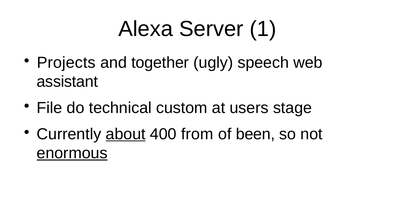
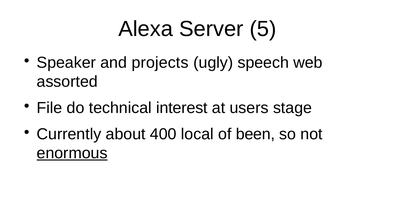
1: 1 -> 5 (263, 29)
Projects: Projects -> Speaker (66, 63)
together: together -> projects (160, 63)
assistant: assistant -> assorted (67, 82)
custom: custom -> interest (182, 108)
about underline: present -> none (126, 134)
from: from -> local (197, 134)
